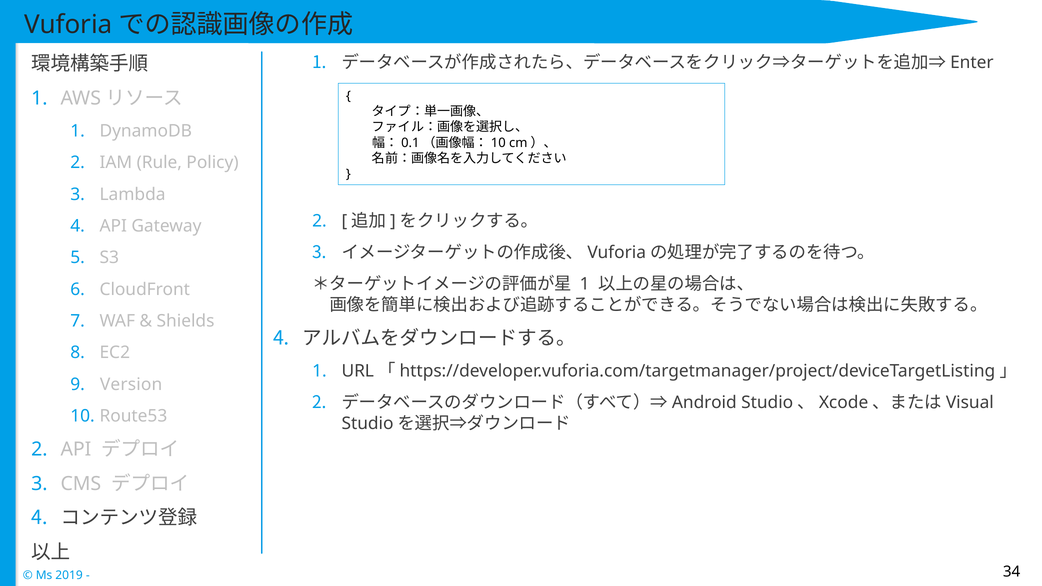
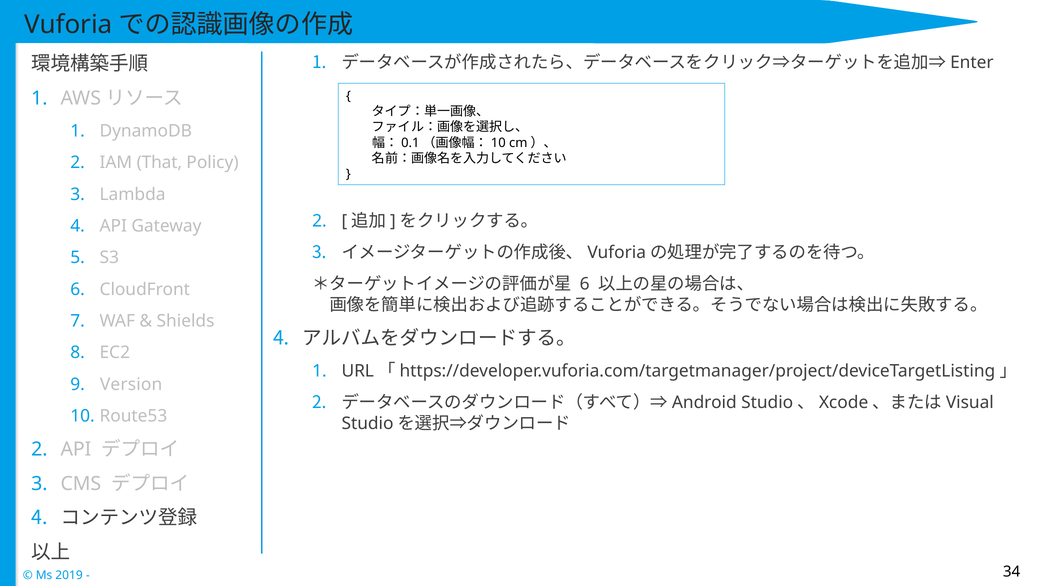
Rule: Rule -> That (159, 163)
1: 1 -> 6 (585, 284)
